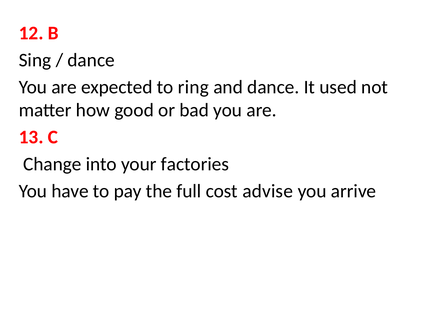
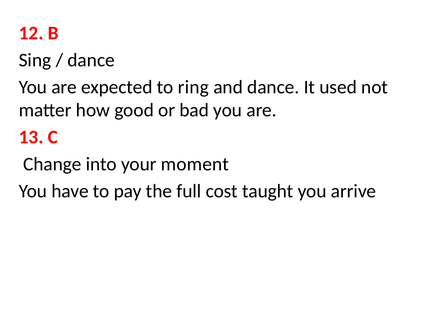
factories: factories -> moment (195, 164)
advise: advise -> taught (268, 191)
